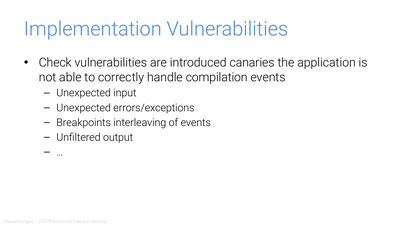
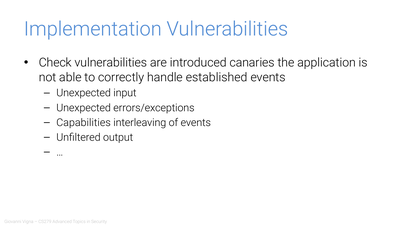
compilation: compilation -> established (217, 77)
Breakpoints: Breakpoints -> Capabilities (84, 122)
